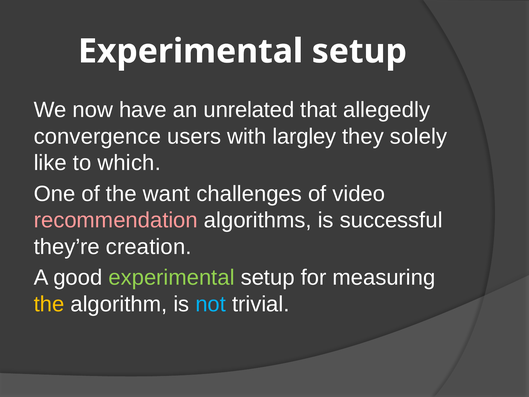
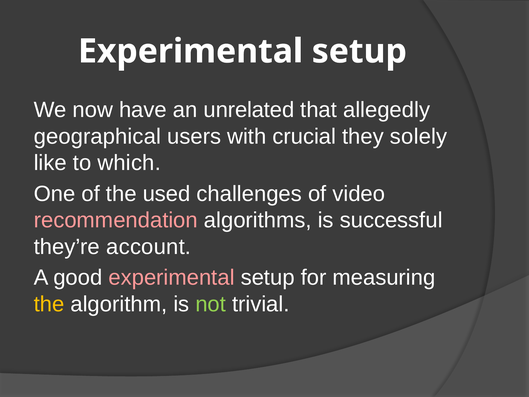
convergence: convergence -> geographical (97, 136)
largley: largley -> crucial (304, 136)
want: want -> used (167, 194)
creation: creation -> account (149, 247)
experimental colour: light green -> pink (172, 277)
not colour: light blue -> light green (211, 304)
